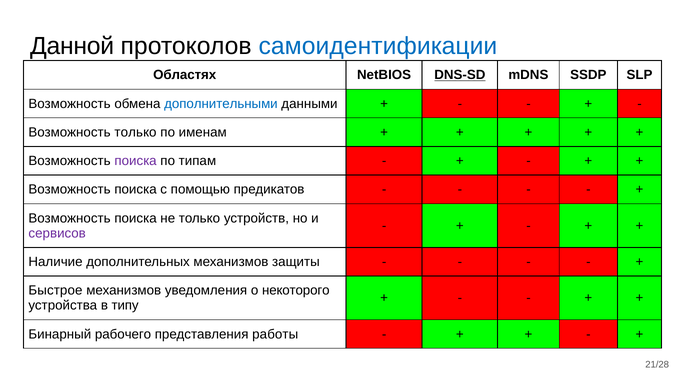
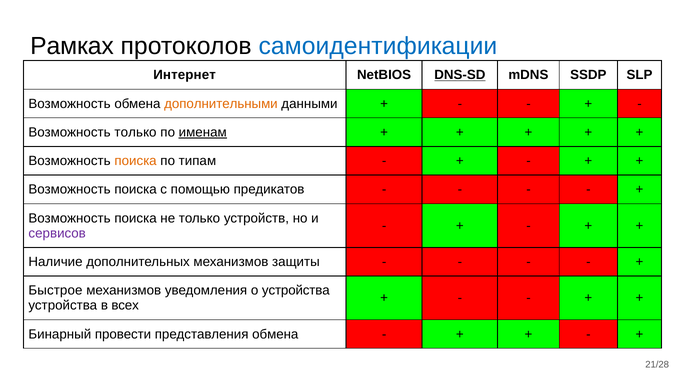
Данной: Данной -> Рамках (72, 46)
Областях: Областях -> Интернет (185, 75)
дополнительными colour: blue -> orange (221, 104)
именам underline: none -> present (203, 132)
поиска colour: purple -> orange (136, 161)
о некоторого: некоторого -> устройства (296, 291)
типу: типу -> всех (125, 306)
рабочего: рабочего -> провести (123, 334)
представления работы: работы -> обмена (275, 334)
